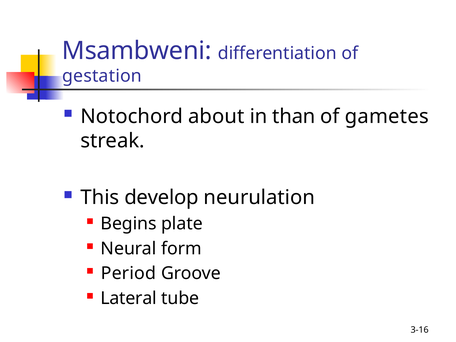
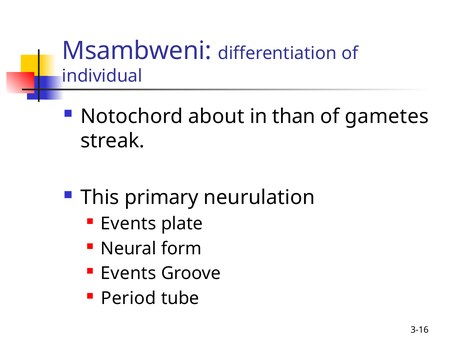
gestation: gestation -> individual (102, 76)
develop: develop -> primary (162, 198)
Begins: Begins -> Events (128, 224)
Period: Period -> Events (128, 273)
Lateral: Lateral -> Period (128, 298)
